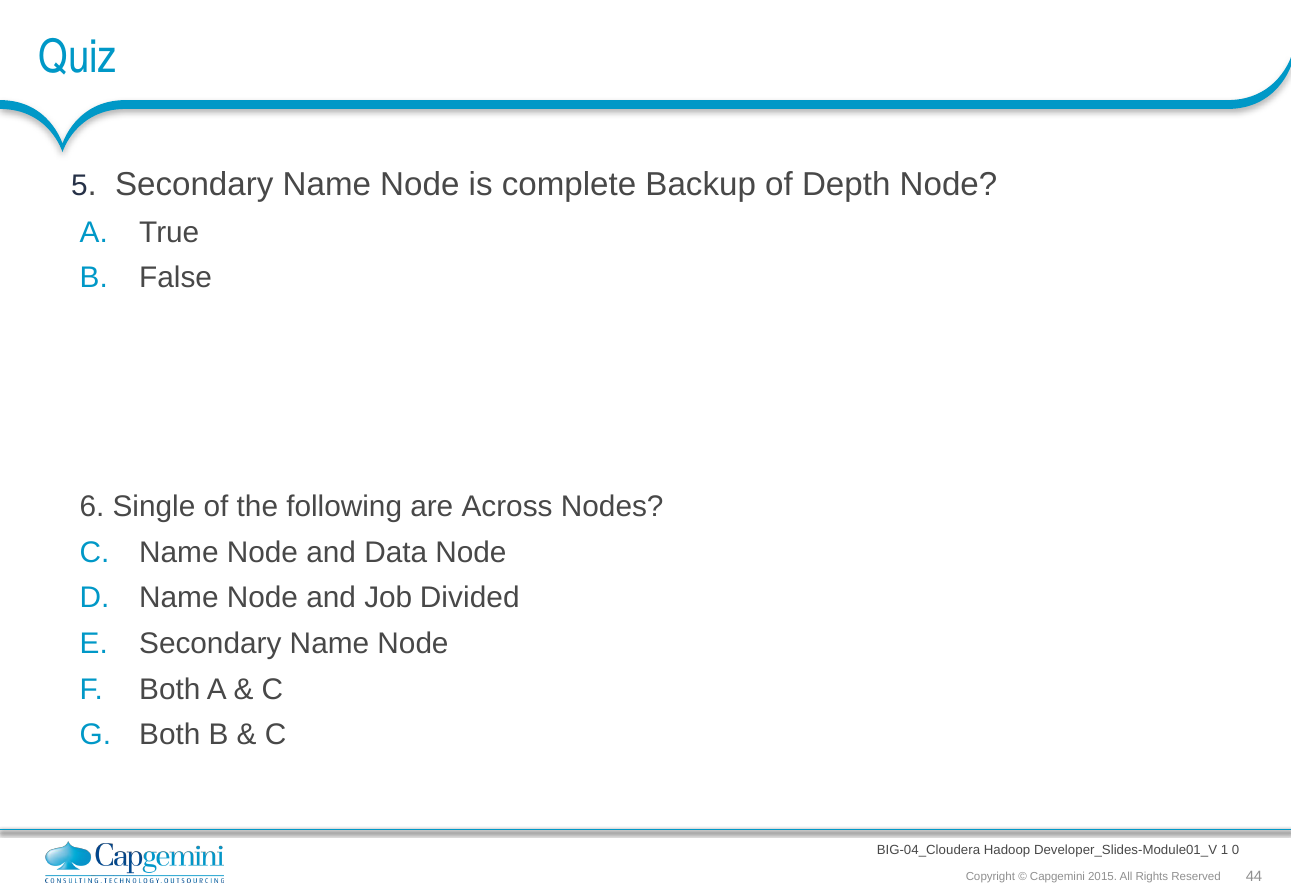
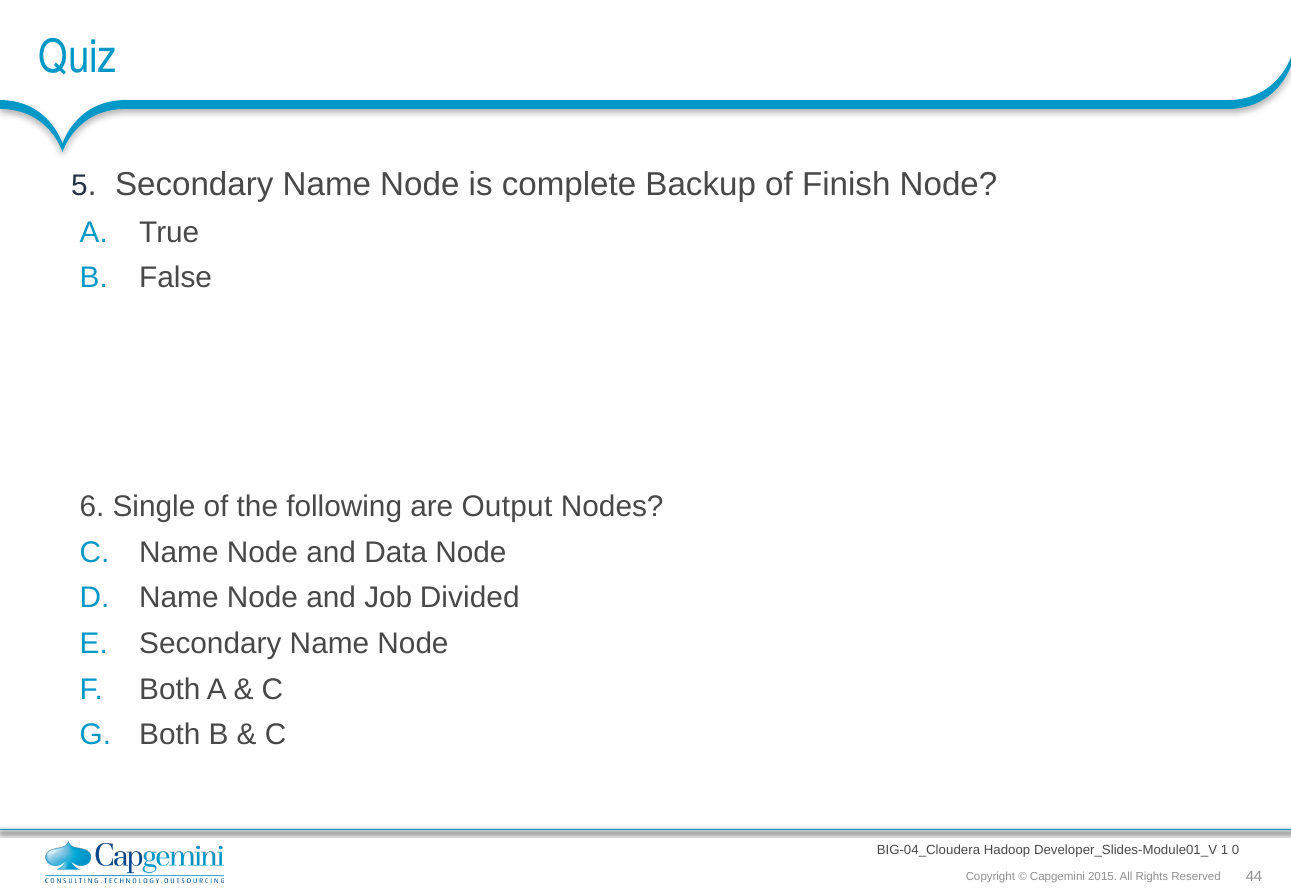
Depth: Depth -> Finish (846, 184)
Across: Across -> Output (507, 506)
